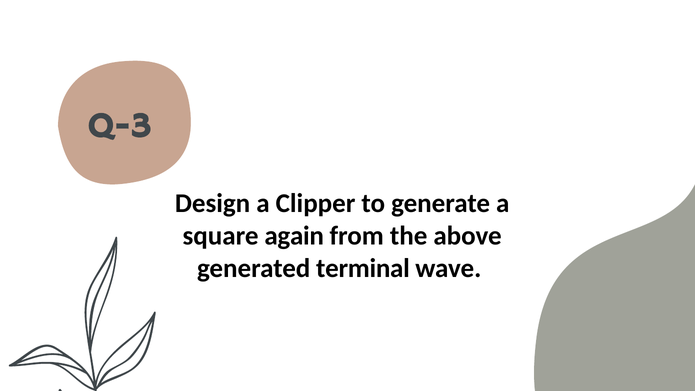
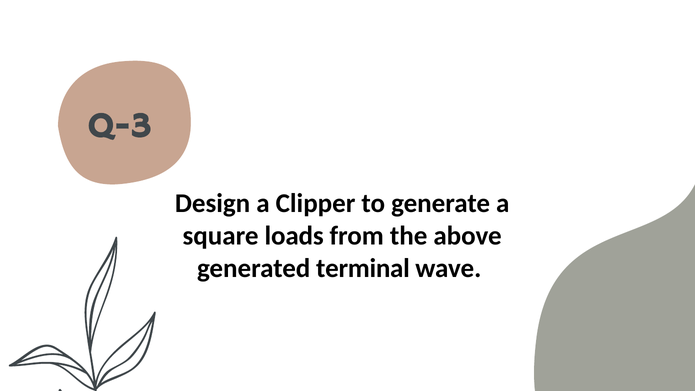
again: again -> loads (294, 236)
